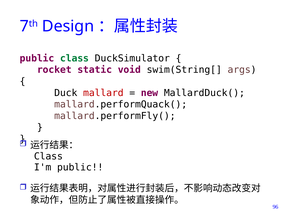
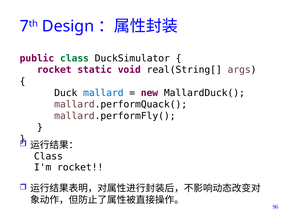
swim(String[: swim(String[ -> real(String[ (184, 70)
mallard colour: red -> blue (103, 93)
I'm public: public -> rocket (80, 167)
